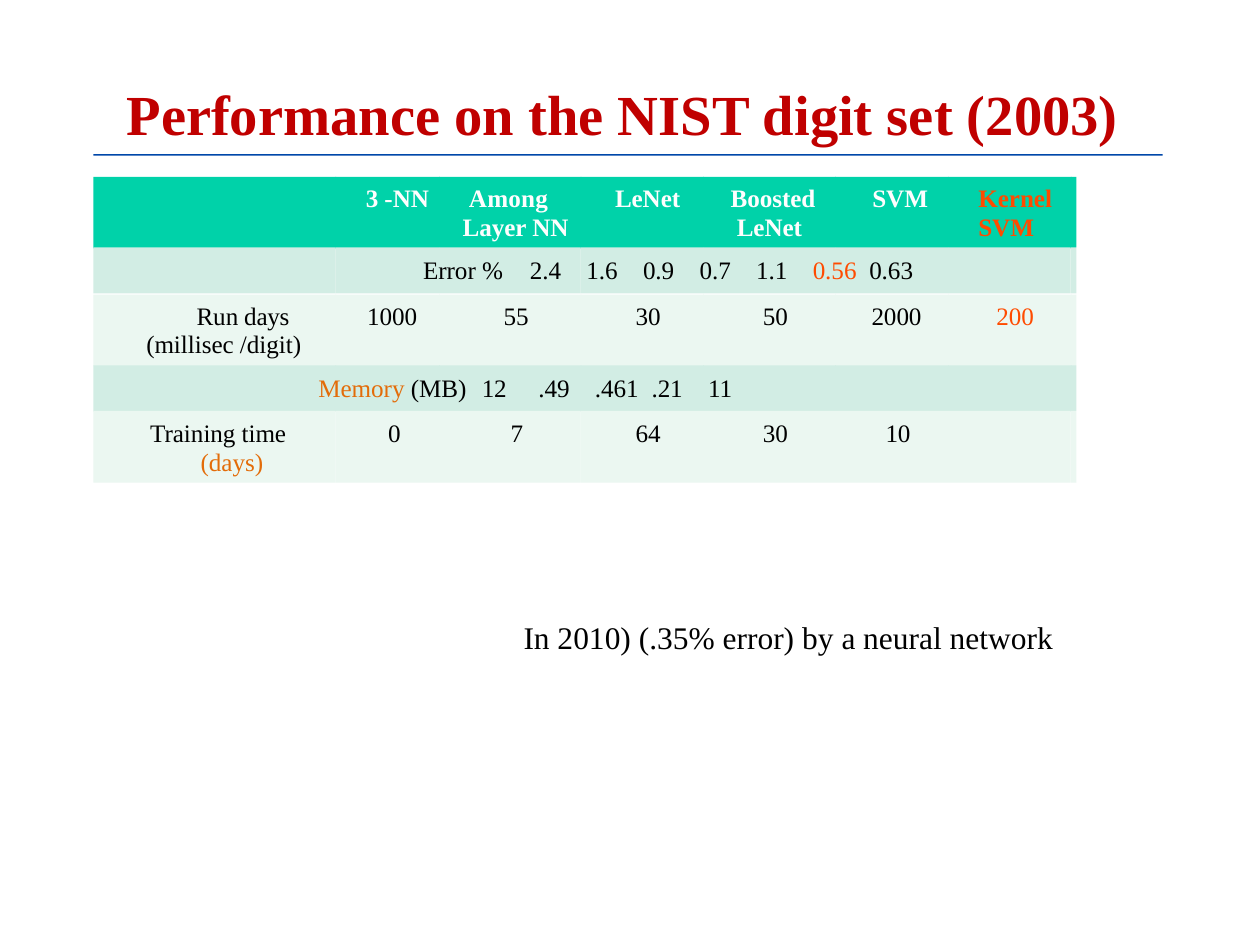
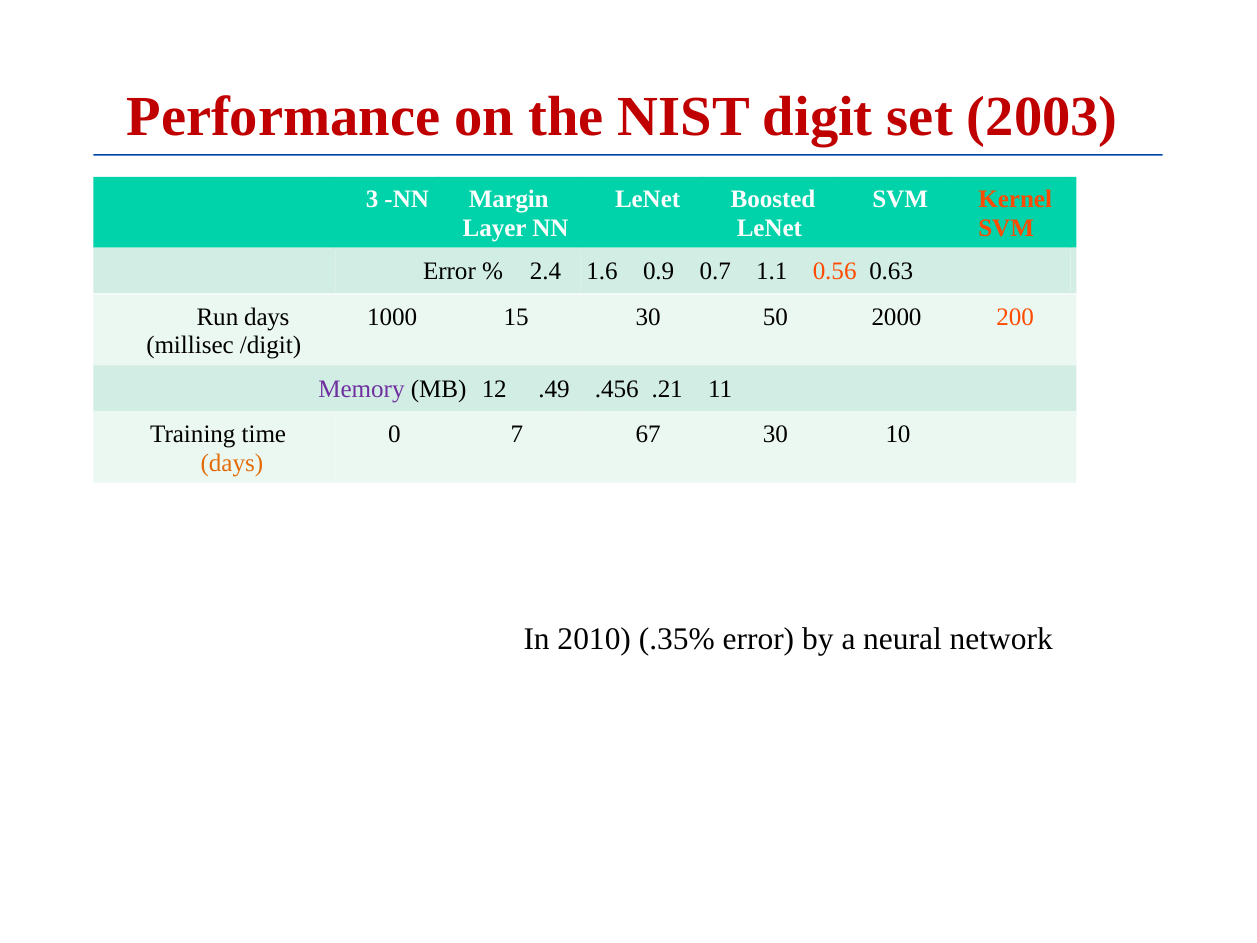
Among: Among -> Margin (509, 200)
55: 55 -> 15 (516, 317)
Memory colour: orange -> purple (361, 389)
.461: .461 -> .456 (617, 389)
64: 64 -> 67 (648, 435)
